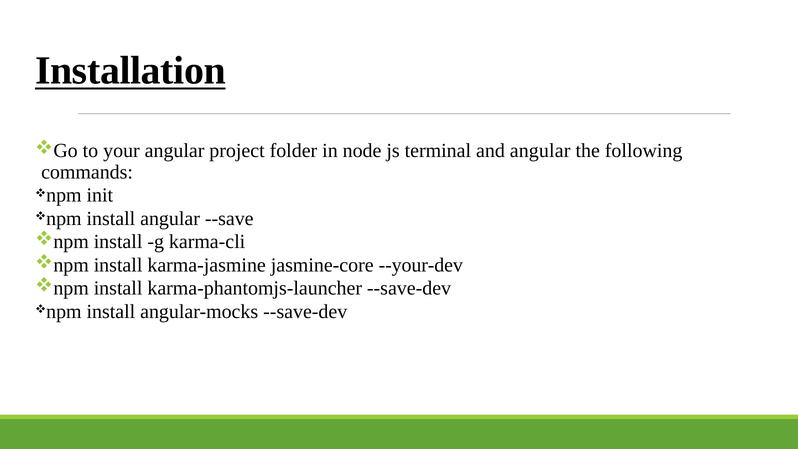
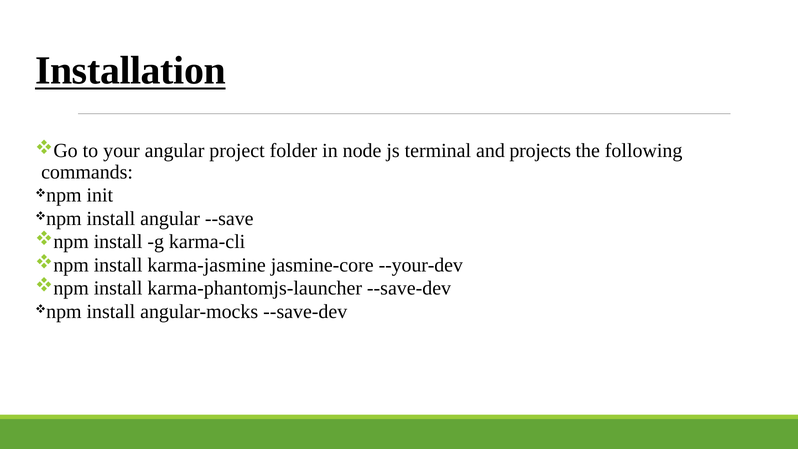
and angular: angular -> projects (540, 151)
